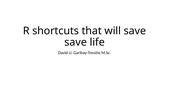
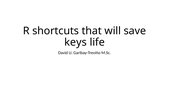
save: save -> keys (76, 42)
